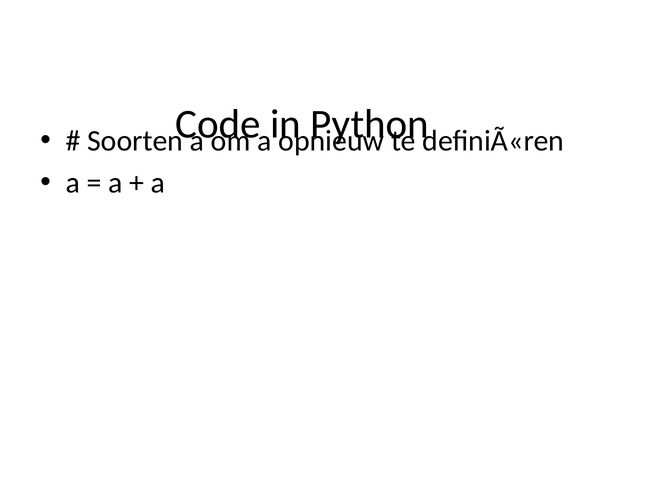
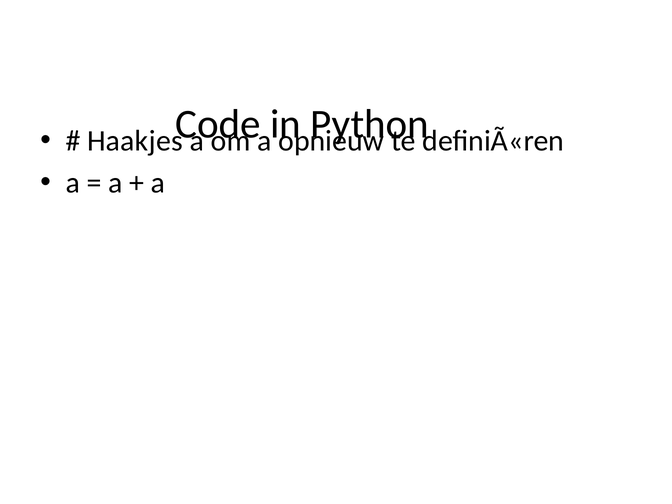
Soorten: Soorten -> Haakjes (135, 141)
